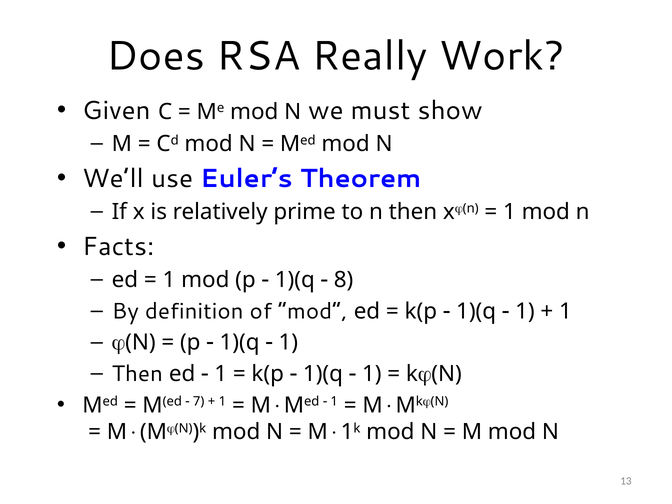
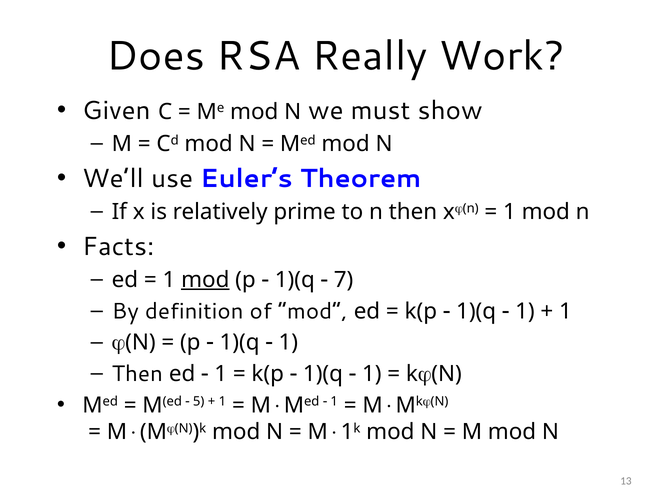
mod underline: none -> present (205, 280)
8: 8 -> 7 (344, 280)
7: 7 -> 5 (199, 402)
